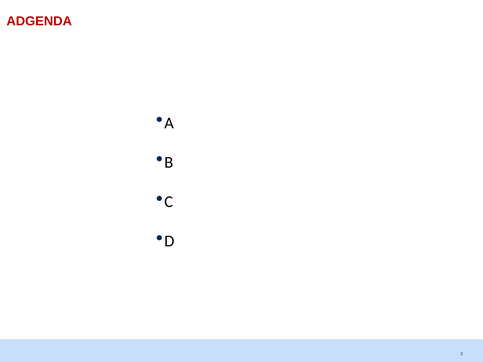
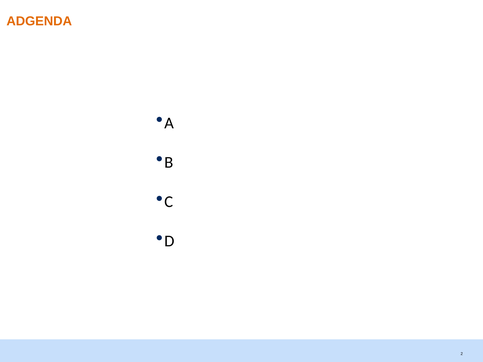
ADGENDA colour: red -> orange (39, 21)
